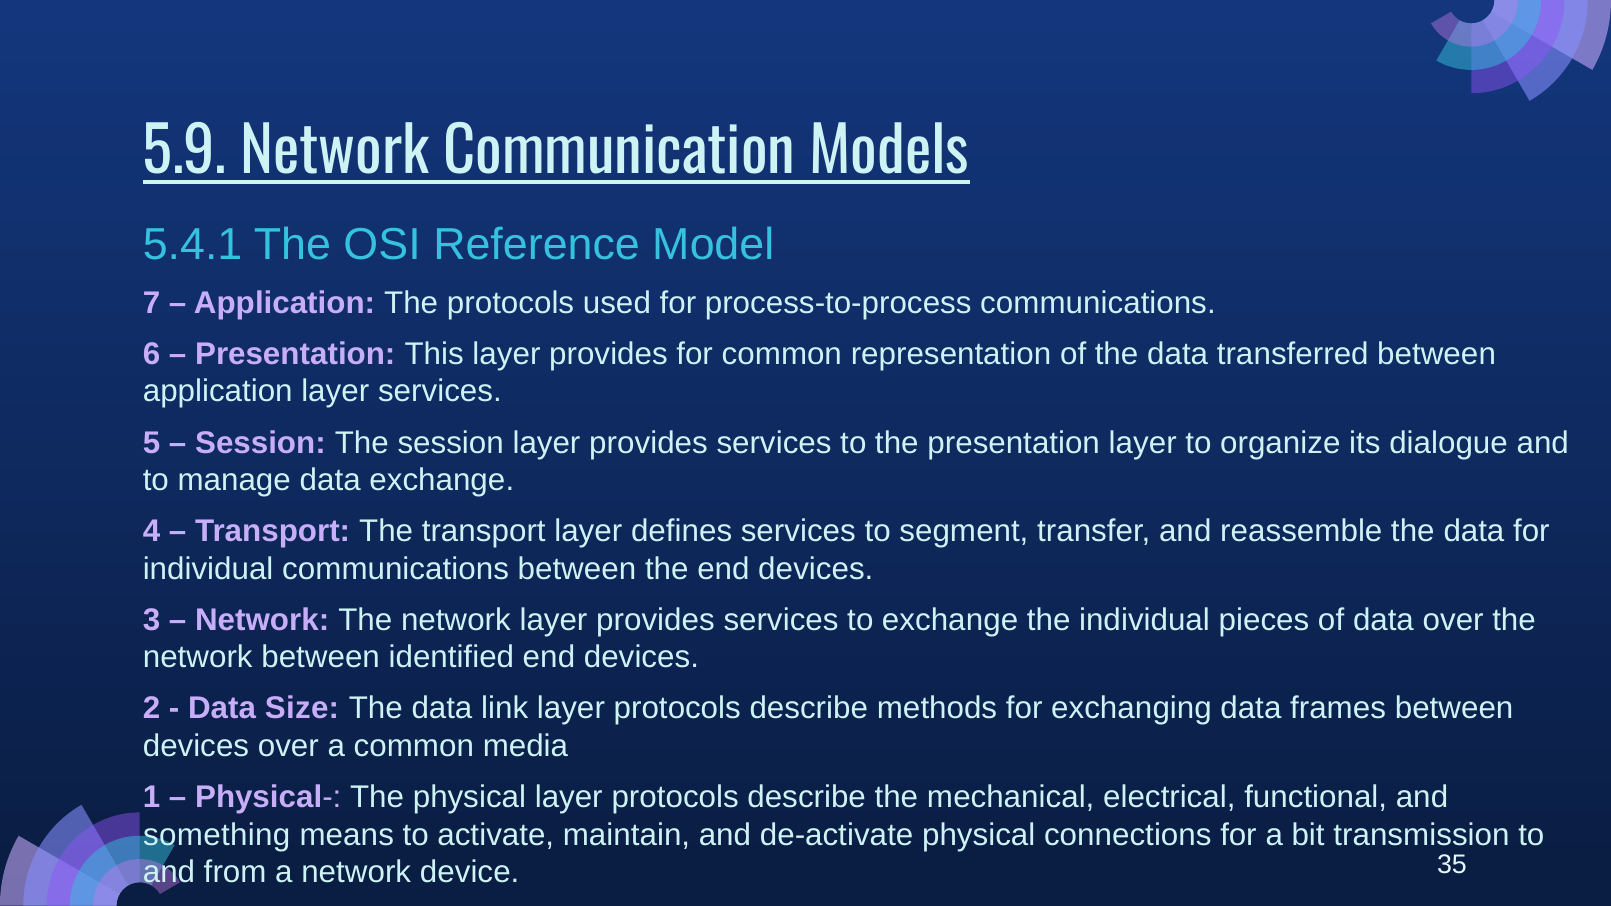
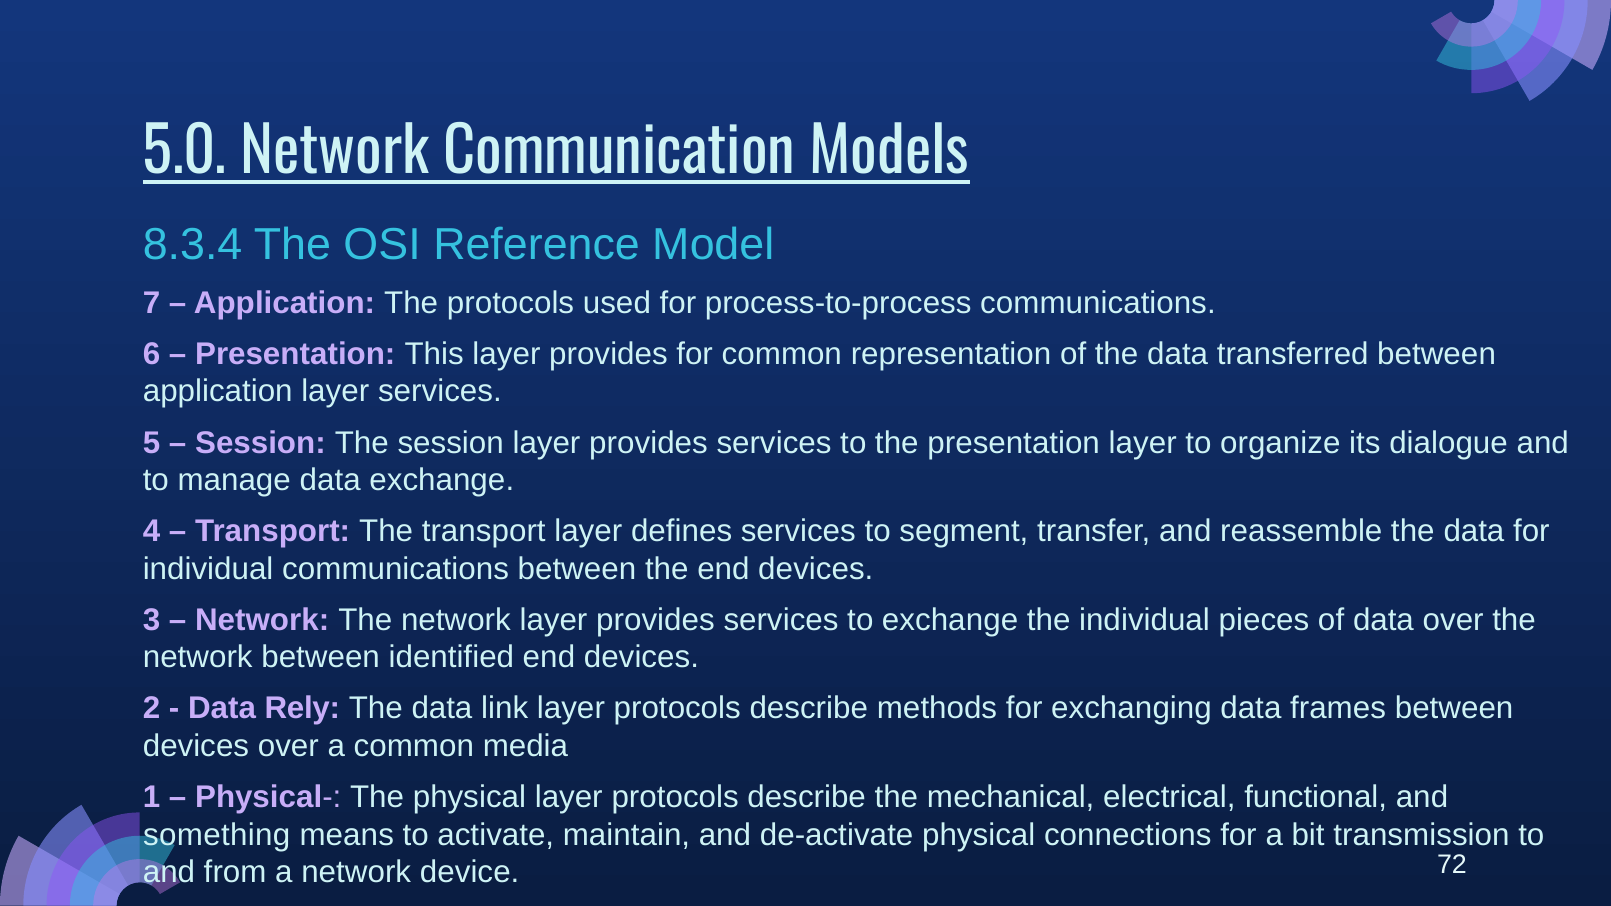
5.9: 5.9 -> 5.0 (185, 153)
5.4.1: 5.4.1 -> 8.3.4 (193, 245)
Size: Size -> Rely (302, 709)
35: 35 -> 72 (1452, 865)
